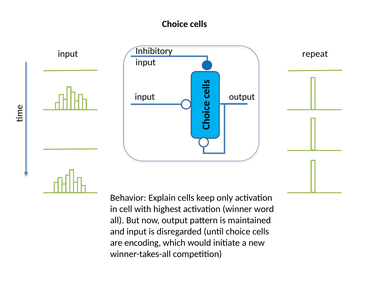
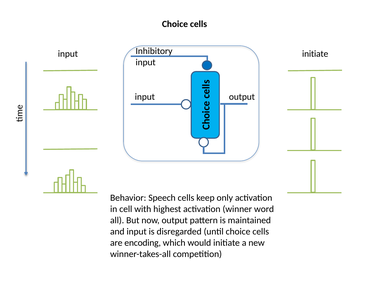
input repeat: repeat -> initiate (315, 54)
Explain: Explain -> Speech (162, 198)
